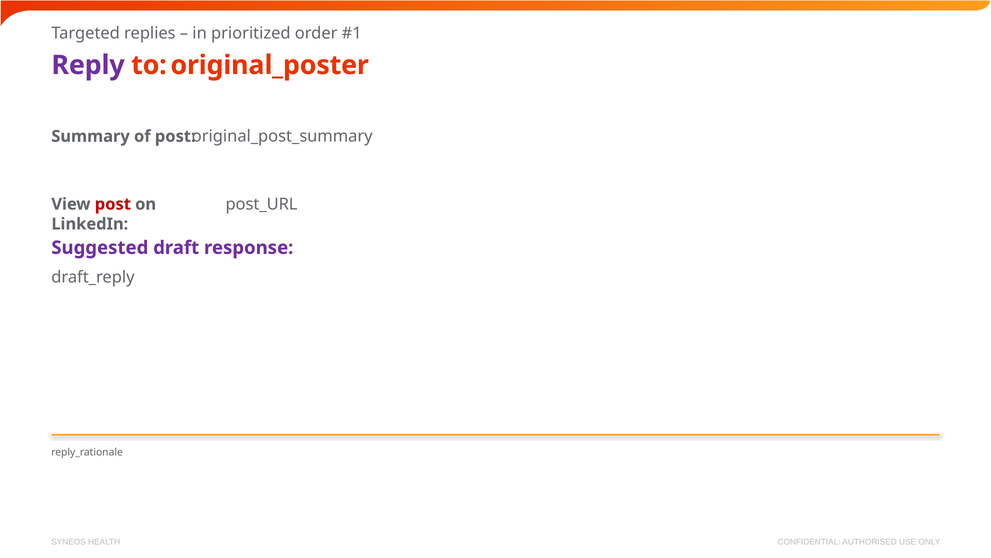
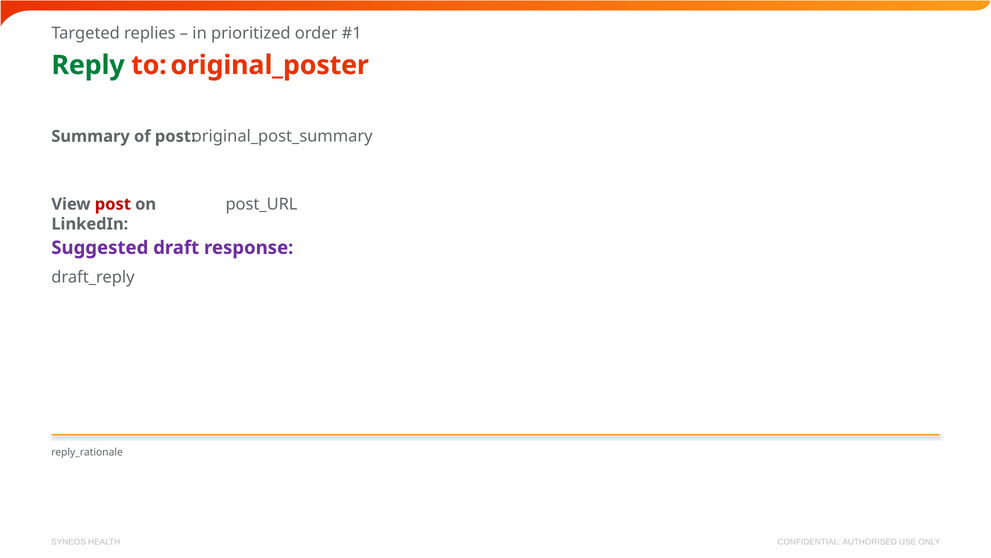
Reply colour: purple -> green (88, 65)
